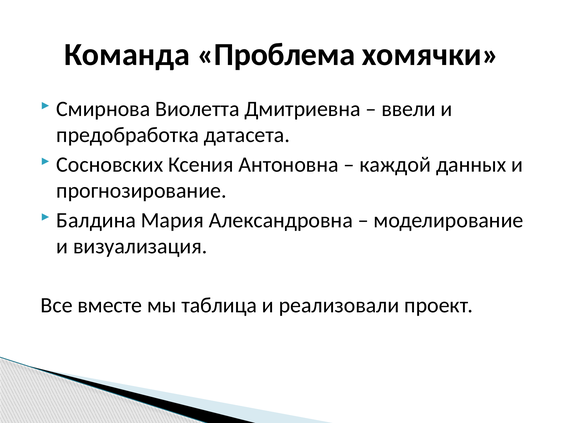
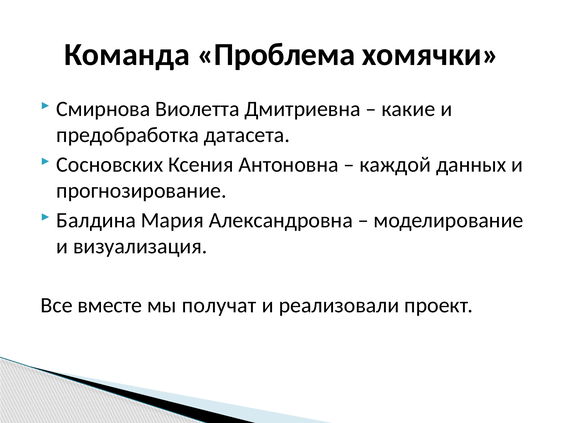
ввели: ввели -> какие (408, 109)
таблица: таблица -> получат (219, 305)
